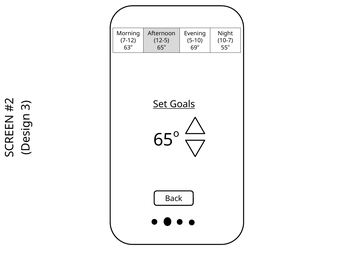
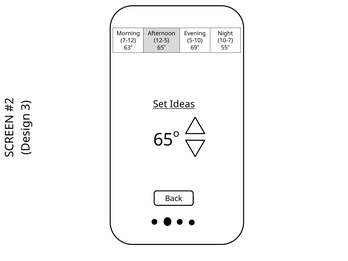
Goals: Goals -> Ideas (182, 104)
